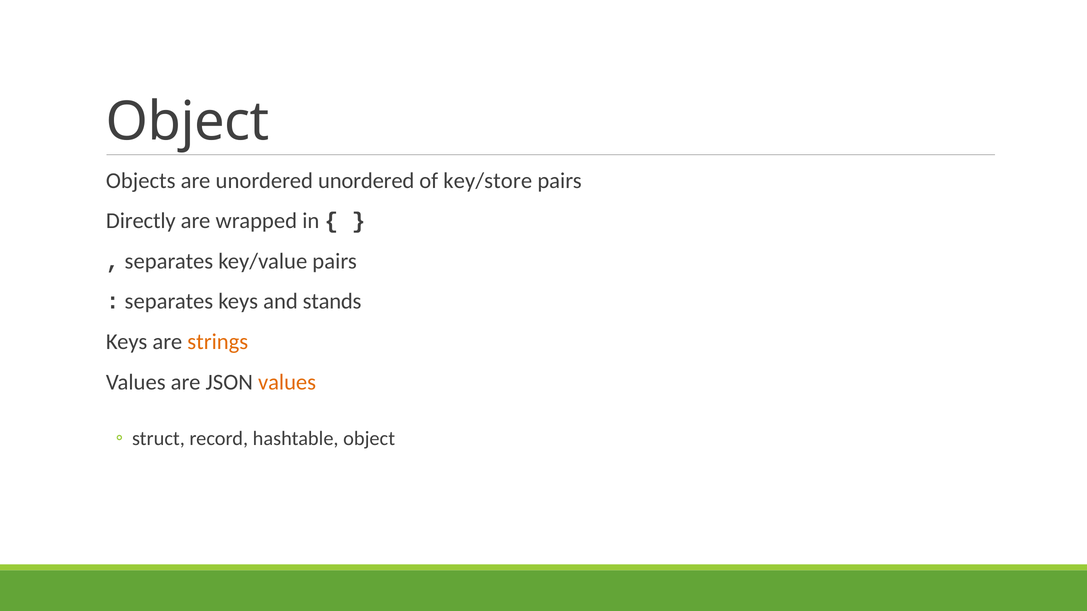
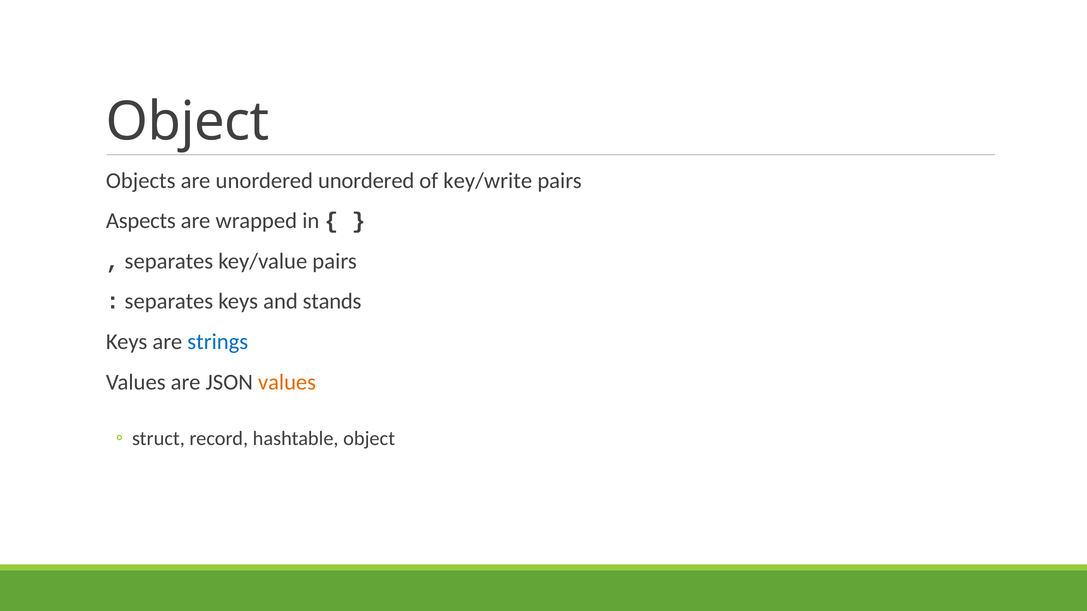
key/store: key/store -> key/write (488, 181)
Directly: Directly -> Aspects (141, 221)
strings colour: orange -> blue (218, 342)
